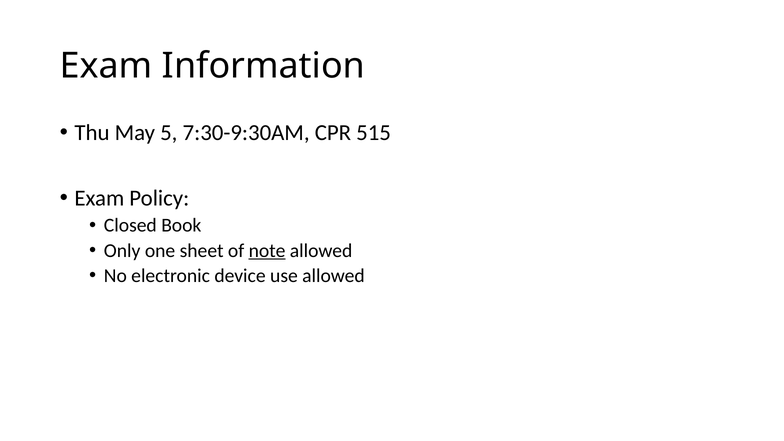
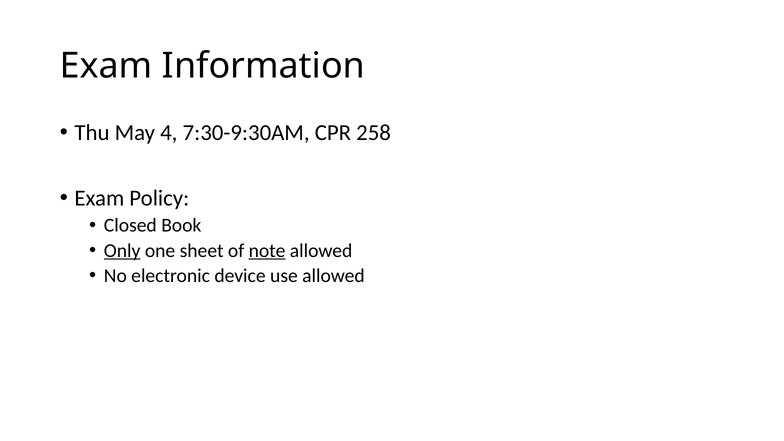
5: 5 -> 4 (169, 133)
515: 515 -> 258 (374, 133)
Only underline: none -> present (122, 251)
